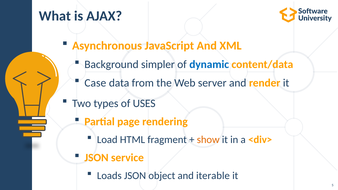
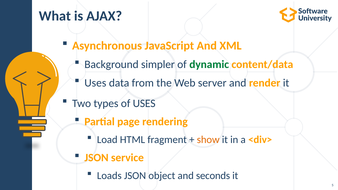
dynamic colour: blue -> green (209, 64)
Case: Case -> Uses (95, 83)
iterable: iterable -> seconds (213, 176)
